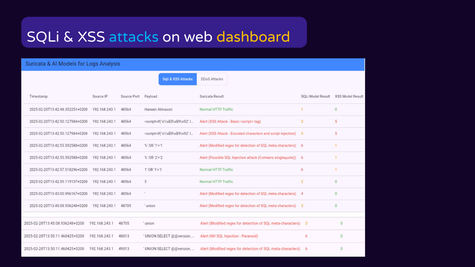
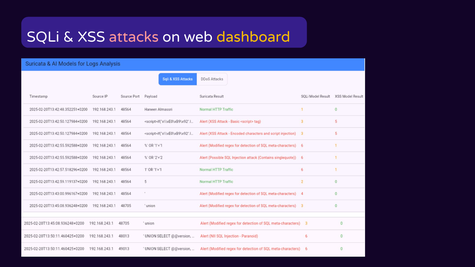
attacks colour: light blue -> pink (134, 37)
